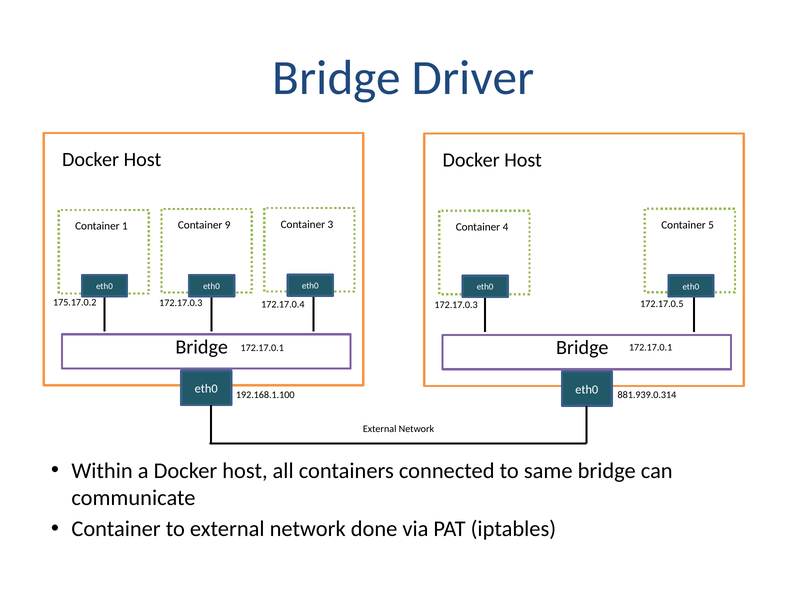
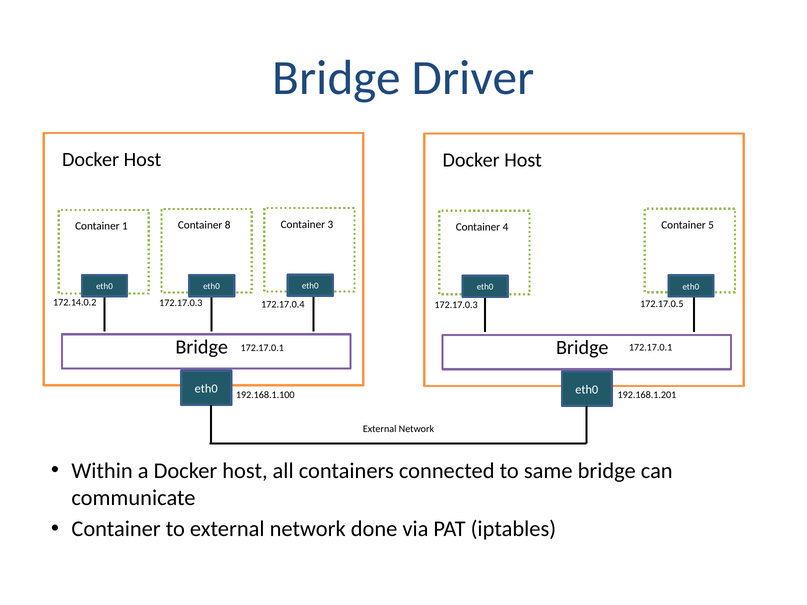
9: 9 -> 8 (228, 225)
175.17.0.2: 175.17.0.2 -> 172.14.0.2 (75, 302)
881.939.0.314: 881.939.0.314 -> 192.168.1.201 (647, 395)
